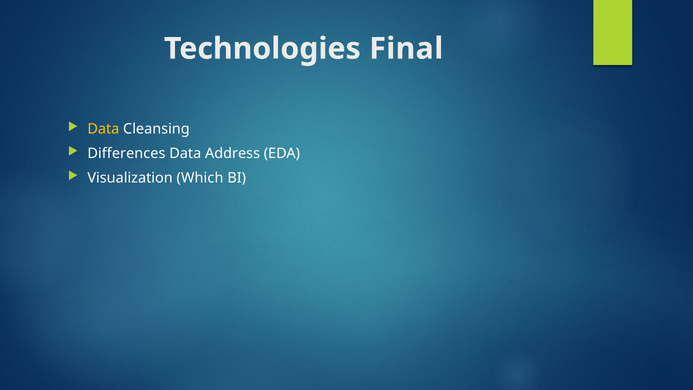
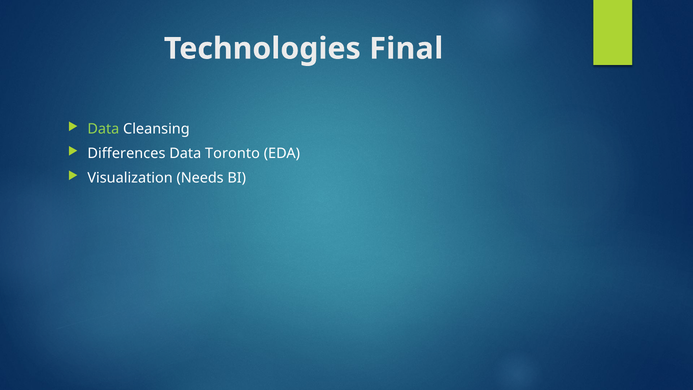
Data colour: yellow -> light green (103, 129)
Address: Address -> Toronto (233, 154)
Which: Which -> Needs (200, 178)
